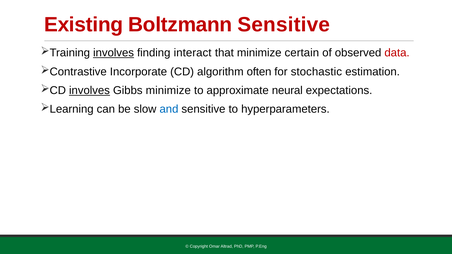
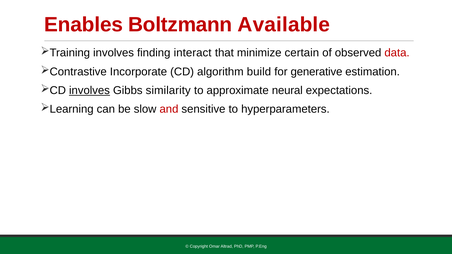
Existing: Existing -> Enables (84, 25)
Boltzmann Sensitive: Sensitive -> Available (284, 25)
involves underline: present -> none (114, 53)
often: often -> build (259, 72)
stochastic: stochastic -> generative (316, 72)
Gibbs minimize: minimize -> similarity (168, 91)
and colour: blue -> red (169, 109)
